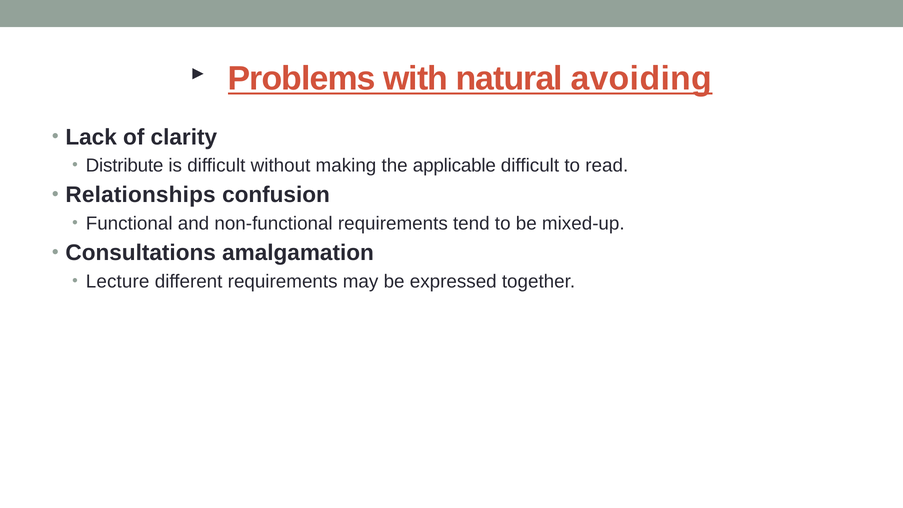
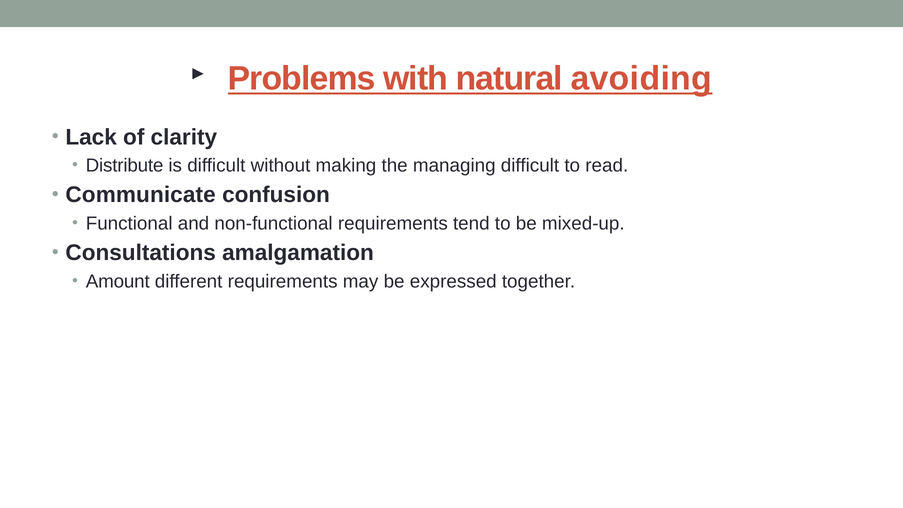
applicable: applicable -> managing (454, 165)
Relationships: Relationships -> Communicate (141, 195)
Lecture: Lecture -> Amount (118, 281)
